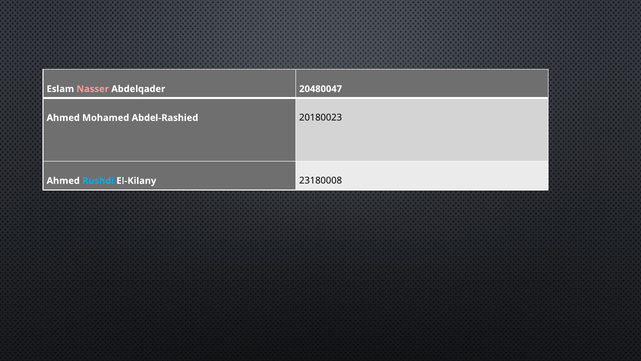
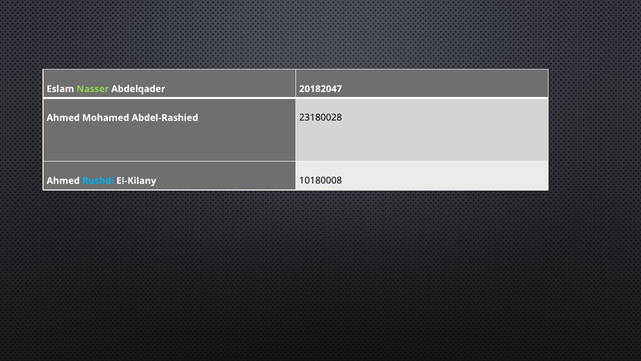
Nasser colour: pink -> light green (93, 89)
20480047: 20480047 -> 20182047 (321, 89)
20180023: 20180023 -> 23180028 (321, 118)
23180008: 23180008 -> 10180008 (321, 181)
